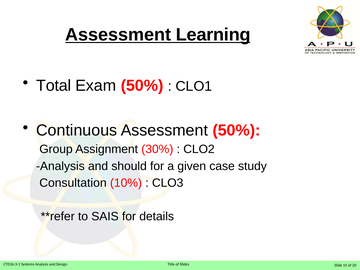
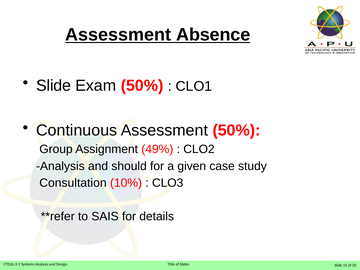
Learning: Learning -> Absence (213, 35)
Total: Total -> Slide (54, 86)
30%: 30% -> 49% (157, 149)
